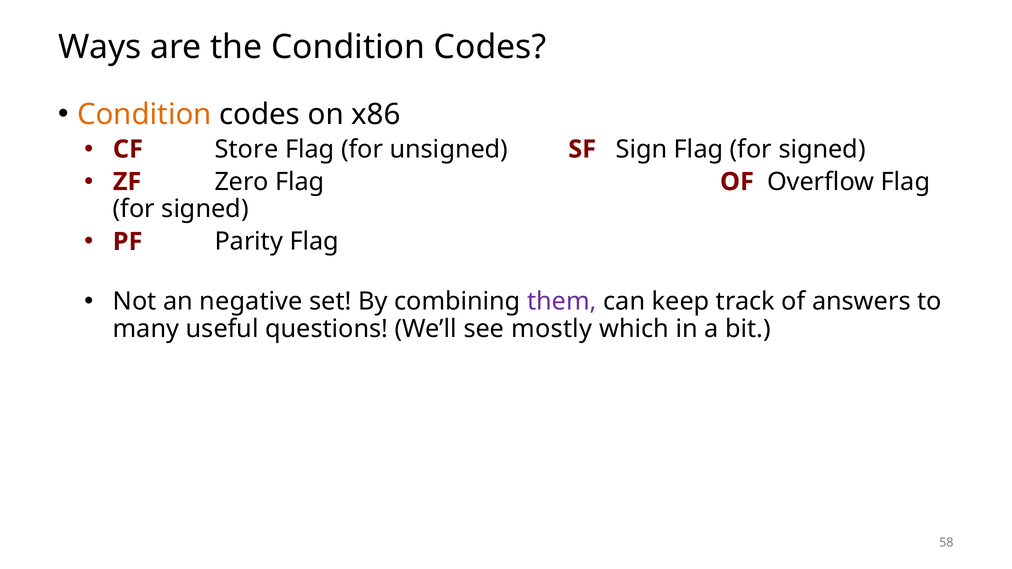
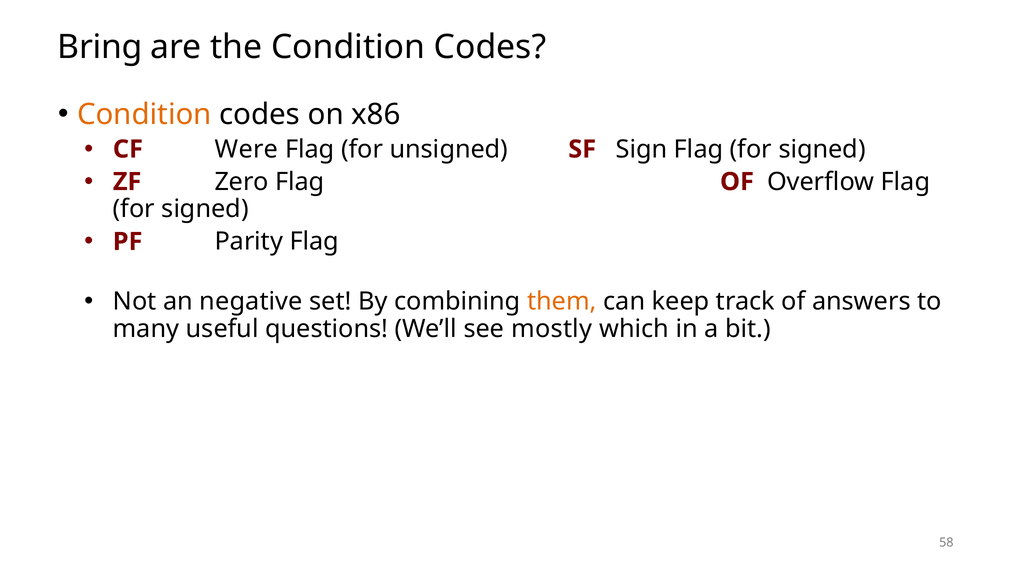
Ways: Ways -> Bring (100, 47)
Store: Store -> Were (246, 149)
them colour: purple -> orange (562, 302)
